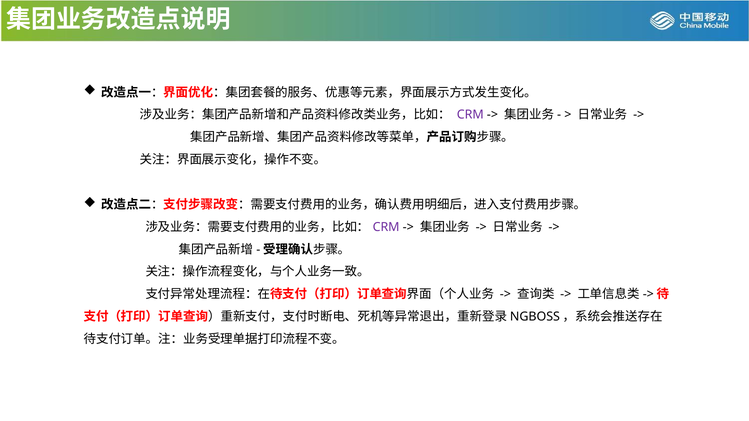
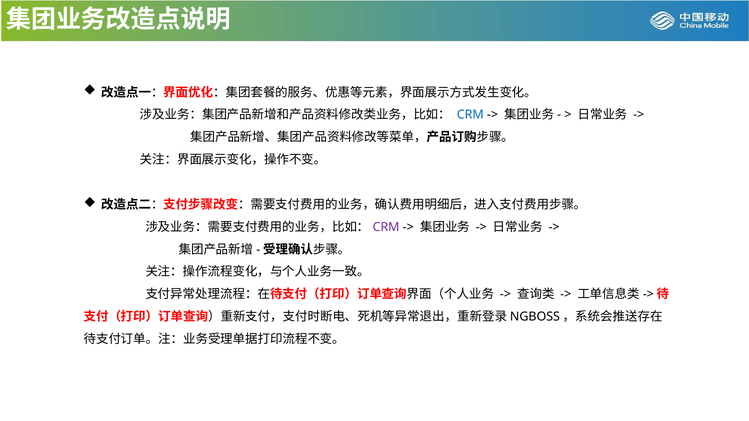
CRM colour: purple -> blue (470, 115)
